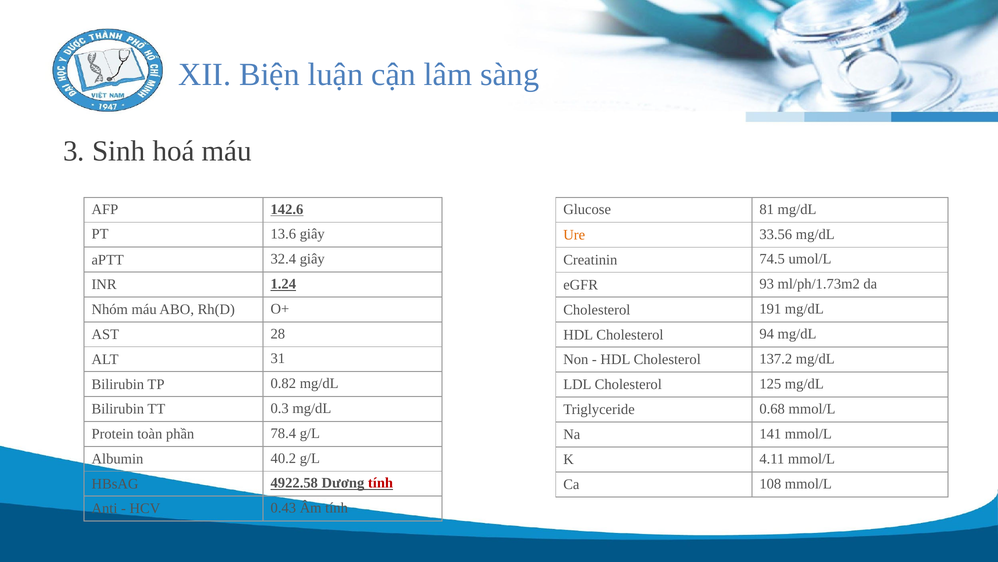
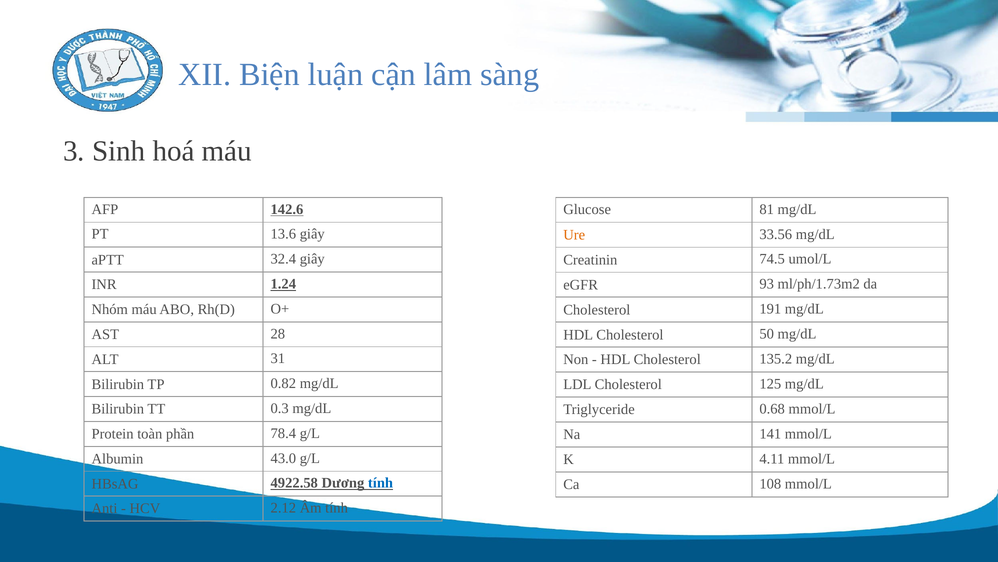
94: 94 -> 50 (767, 334)
137.2: 137.2 -> 135.2 (776, 359)
40.2: 40.2 -> 43.0 (283, 458)
tính colour: red -> blue (381, 483)
0.43: 0.43 -> 2.12 (283, 507)
